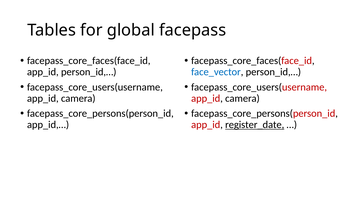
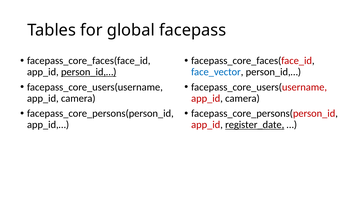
person_id,… underline: none -> present (89, 72)
